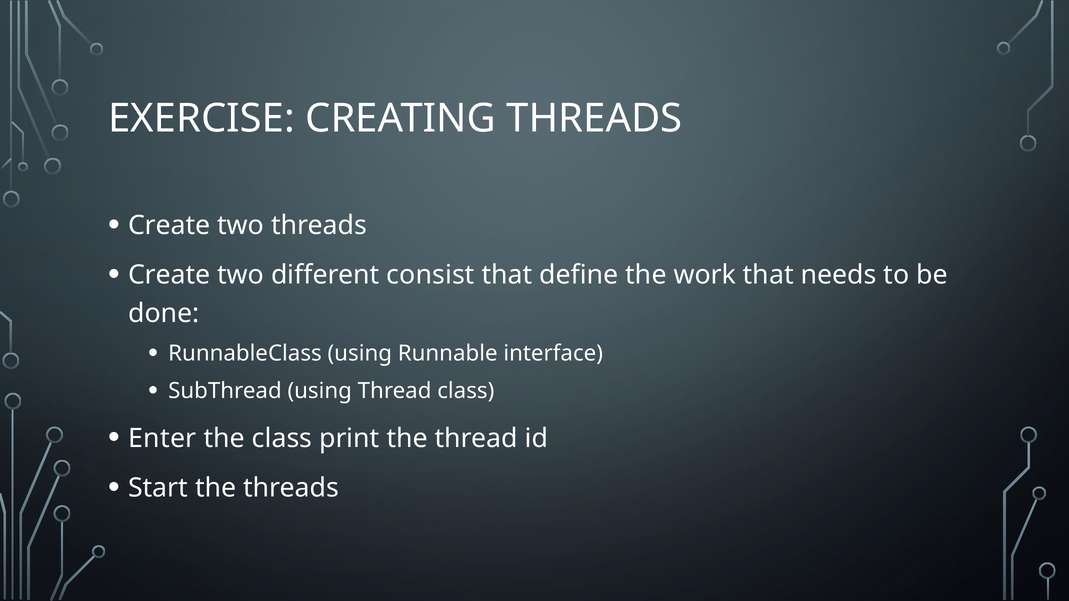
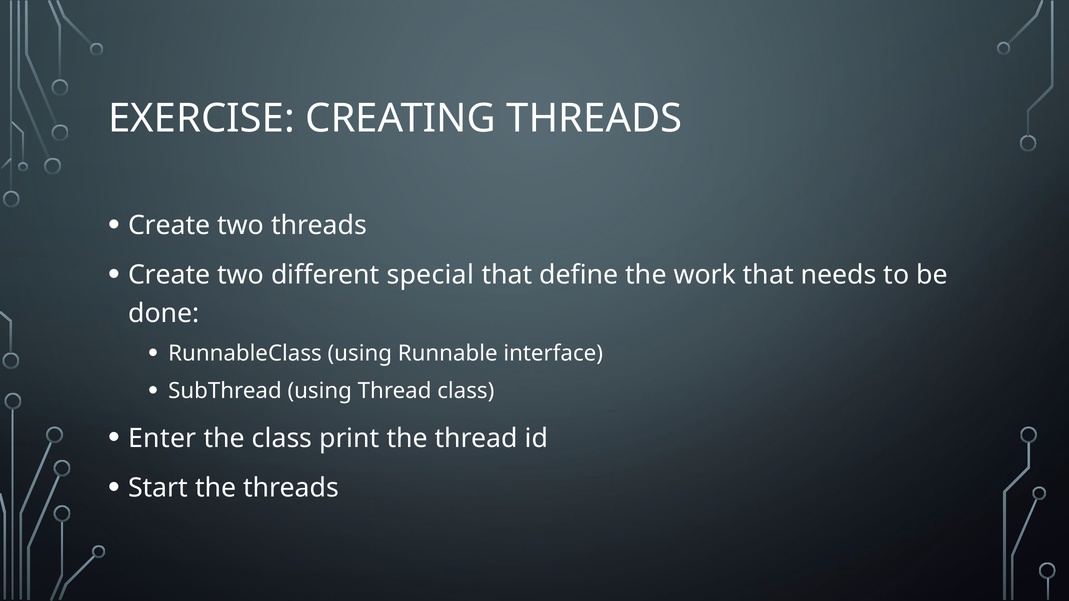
consist: consist -> special (430, 275)
